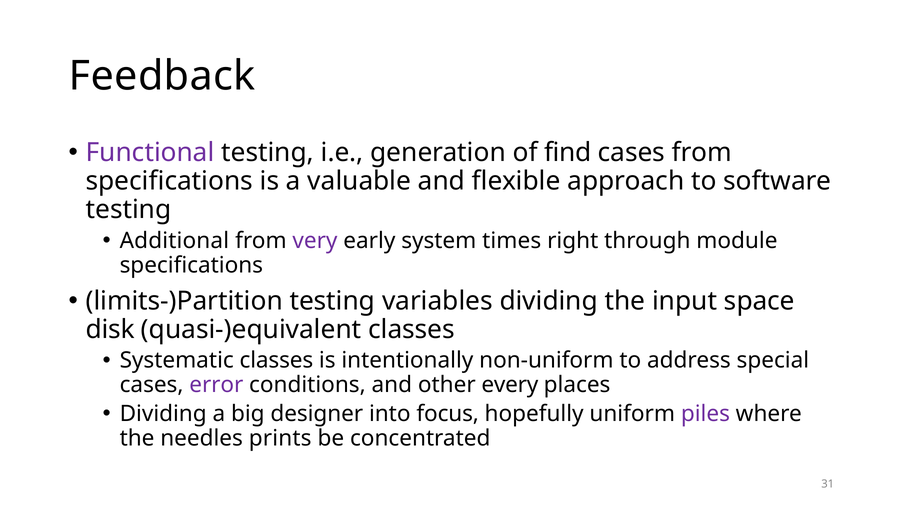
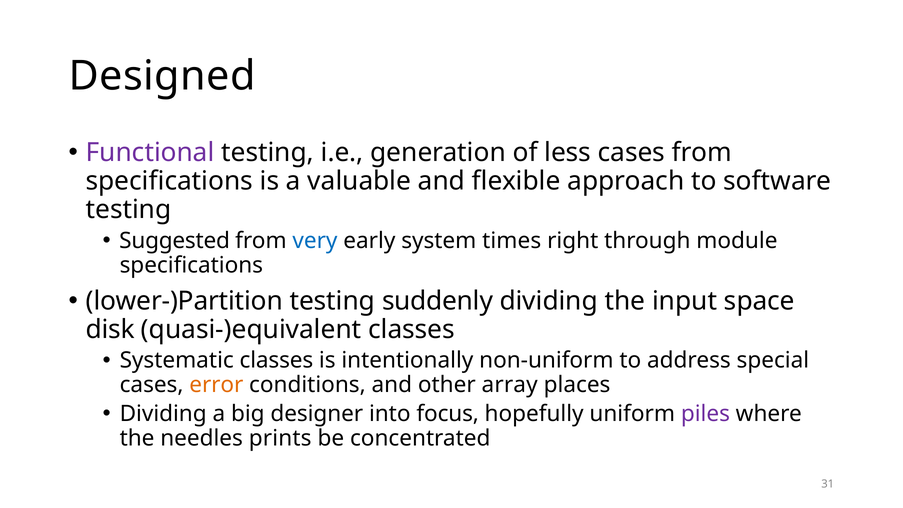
Feedback: Feedback -> Designed (162, 76)
find: find -> less (568, 153)
Additional: Additional -> Suggested (175, 241)
very colour: purple -> blue (315, 241)
limits-)Partition: limits-)Partition -> lower-)Partition (184, 301)
variables: variables -> suddenly (437, 301)
error colour: purple -> orange (216, 385)
every: every -> array (510, 385)
